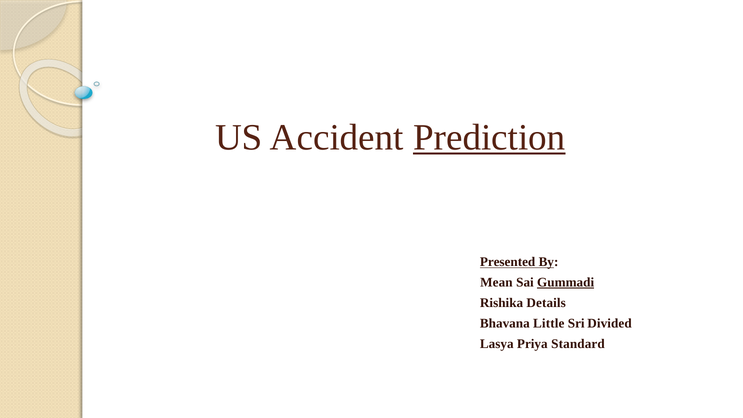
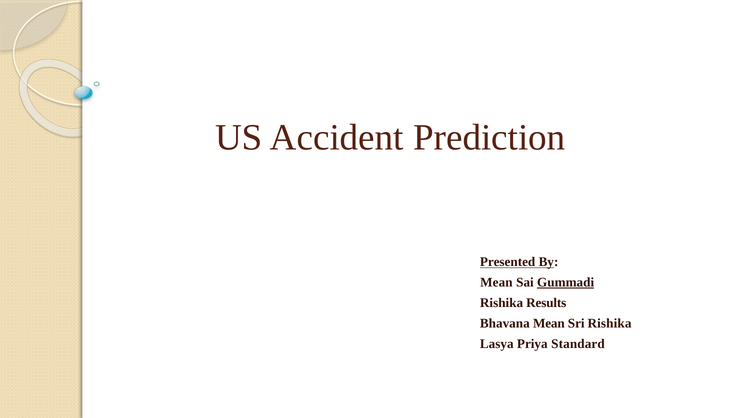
Prediction underline: present -> none (489, 138)
Details: Details -> Results (546, 303)
Bhavana Little: Little -> Mean (549, 323)
Sri Divided: Divided -> Rishika (609, 323)
